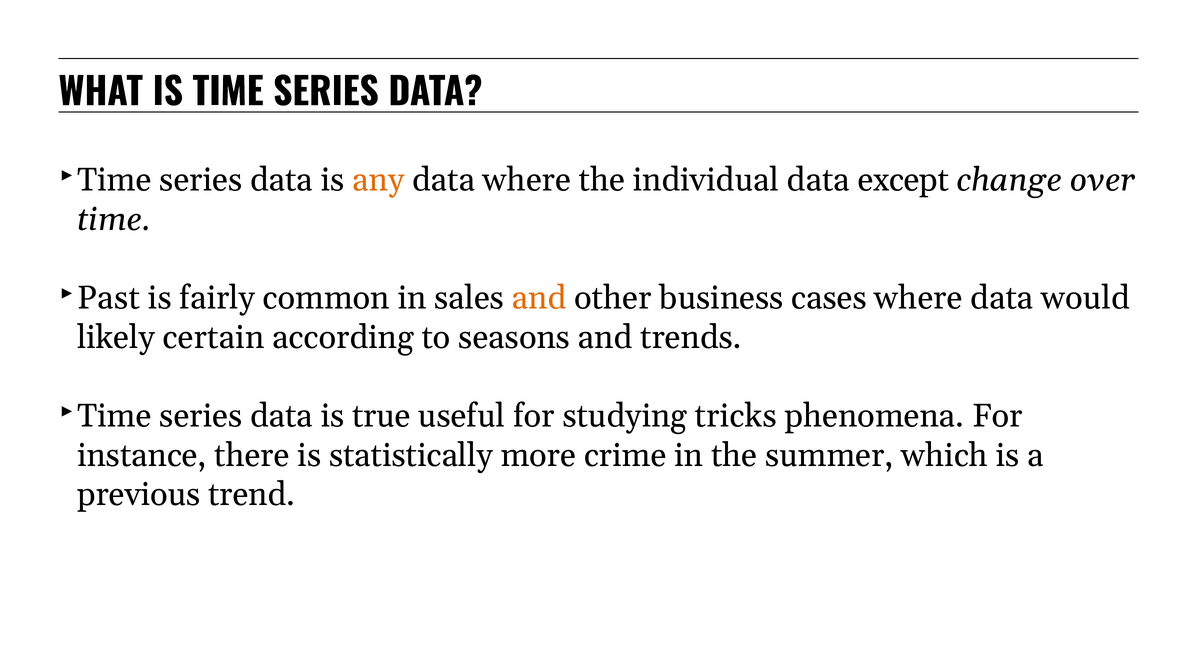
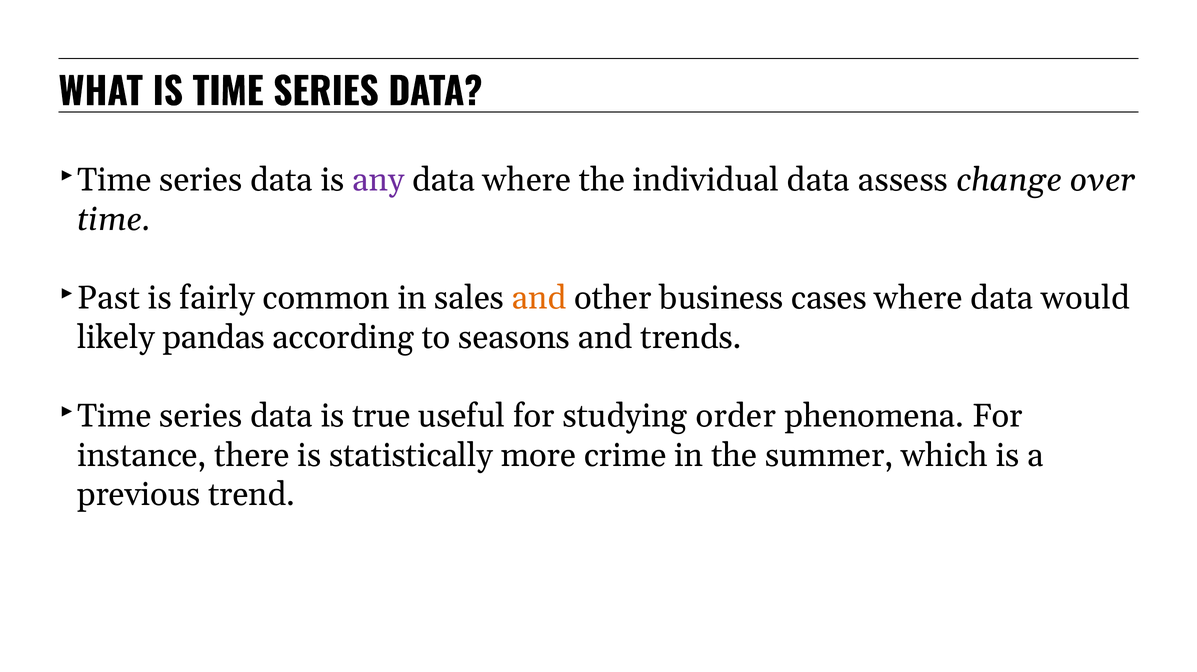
any colour: orange -> purple (378, 180)
except: except -> assess (903, 180)
certain: certain -> pandas (214, 337)
tricks: tricks -> order (736, 416)
